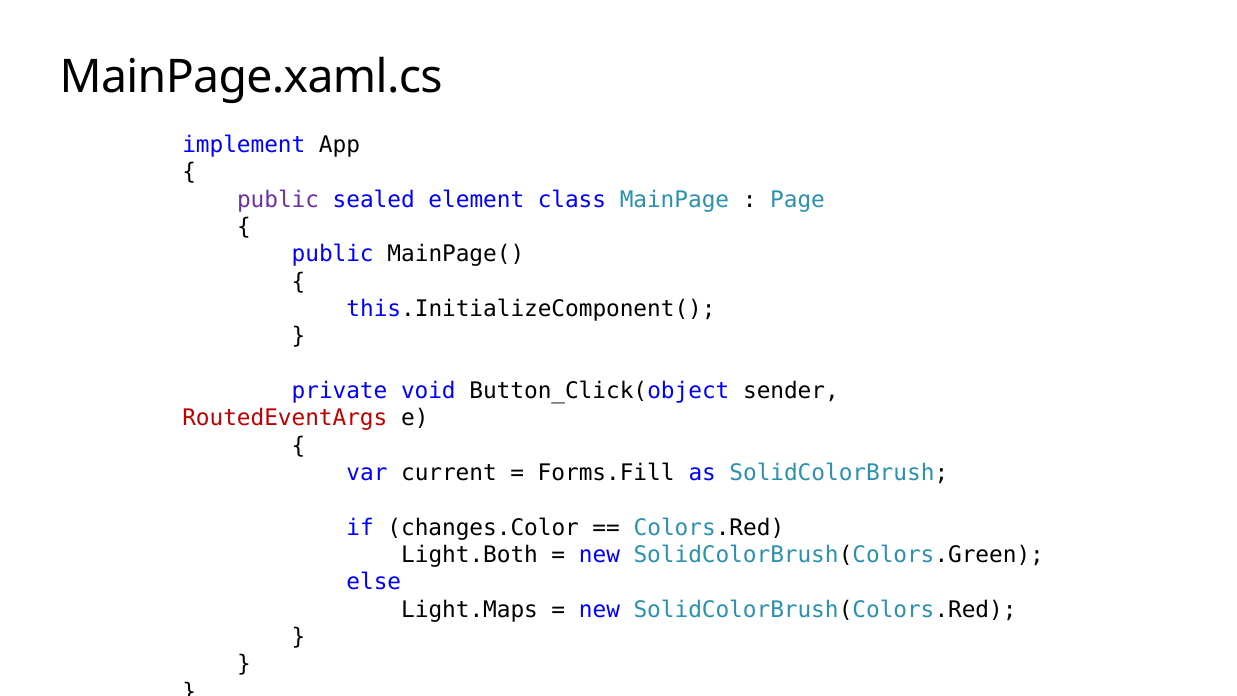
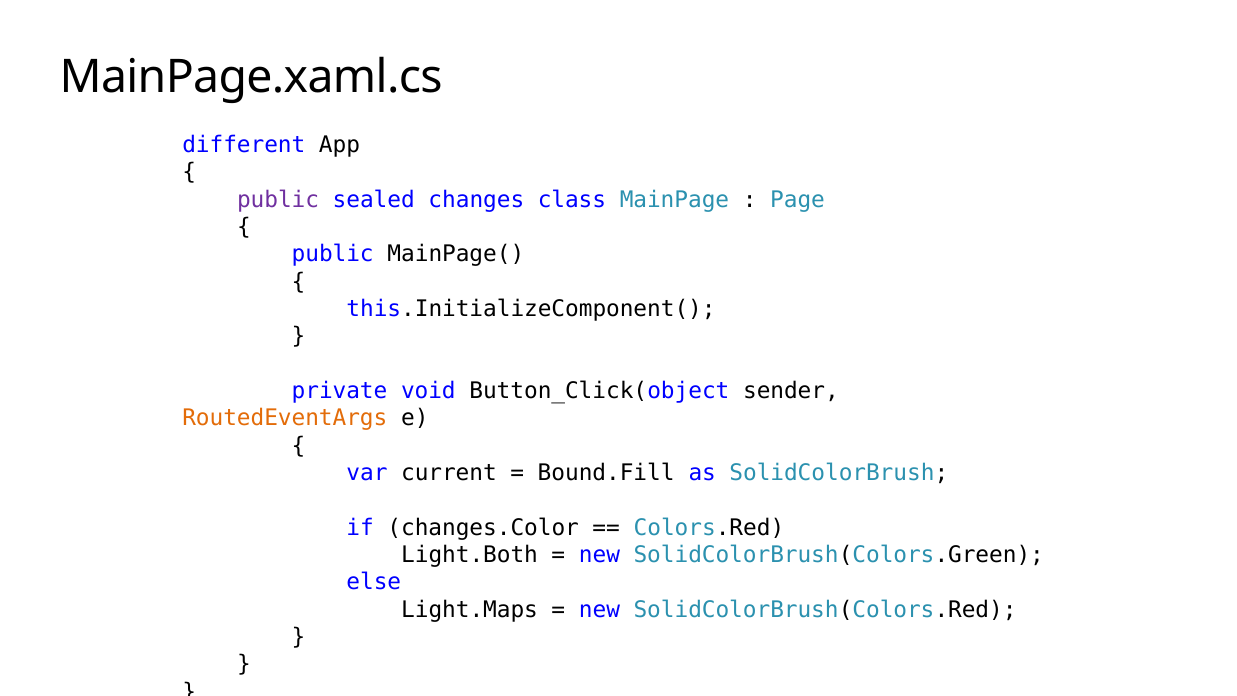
implement: implement -> different (244, 145)
element: element -> changes (476, 200)
RoutedEventArgs colour: red -> orange (285, 418)
Forms.Fill: Forms.Fill -> Bound.Fill (606, 473)
